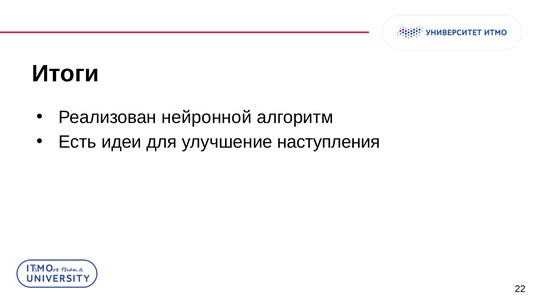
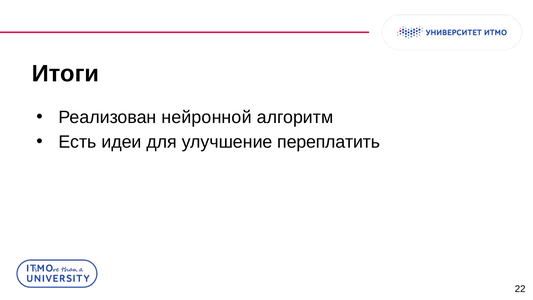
наступления: наступления -> переплатить (329, 142)
